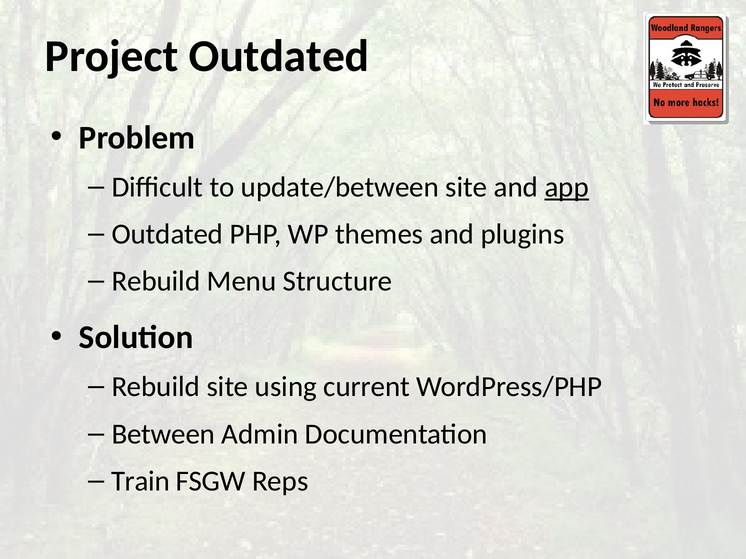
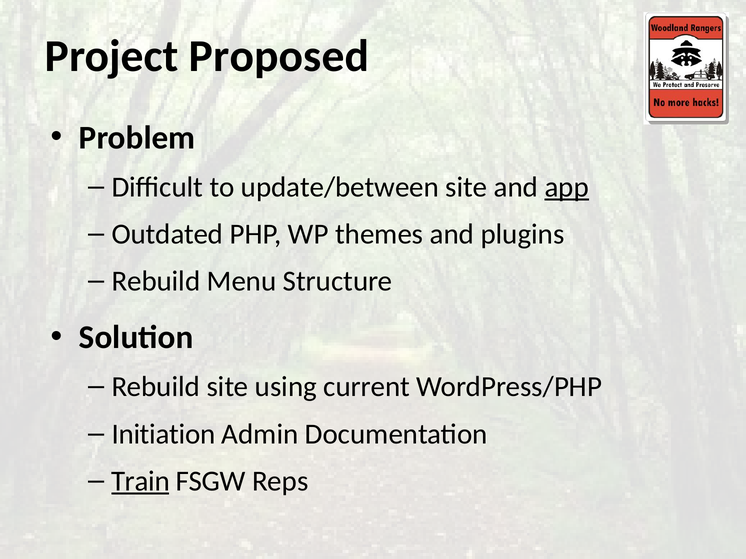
Project Outdated: Outdated -> Proposed (279, 56)
Between: Between -> Initiation (163, 434)
Train underline: none -> present (140, 482)
